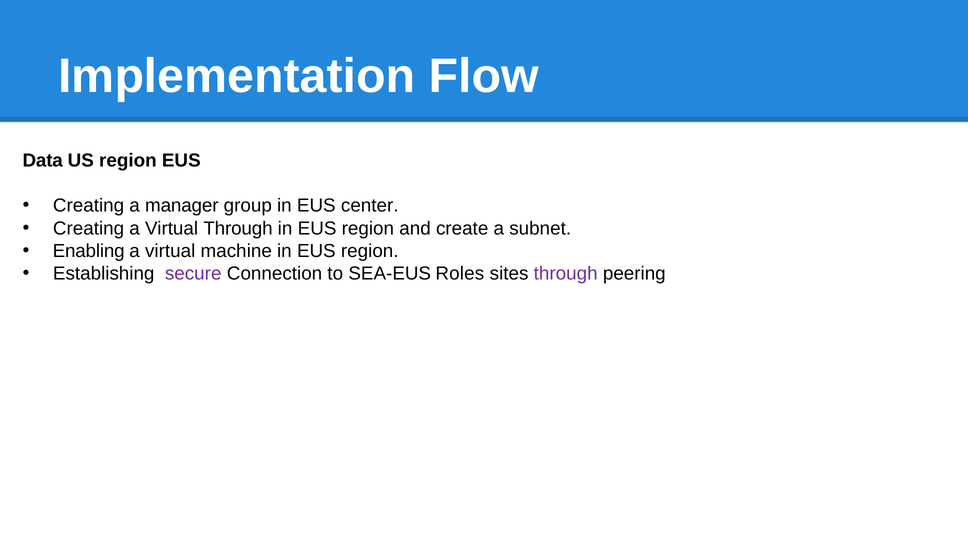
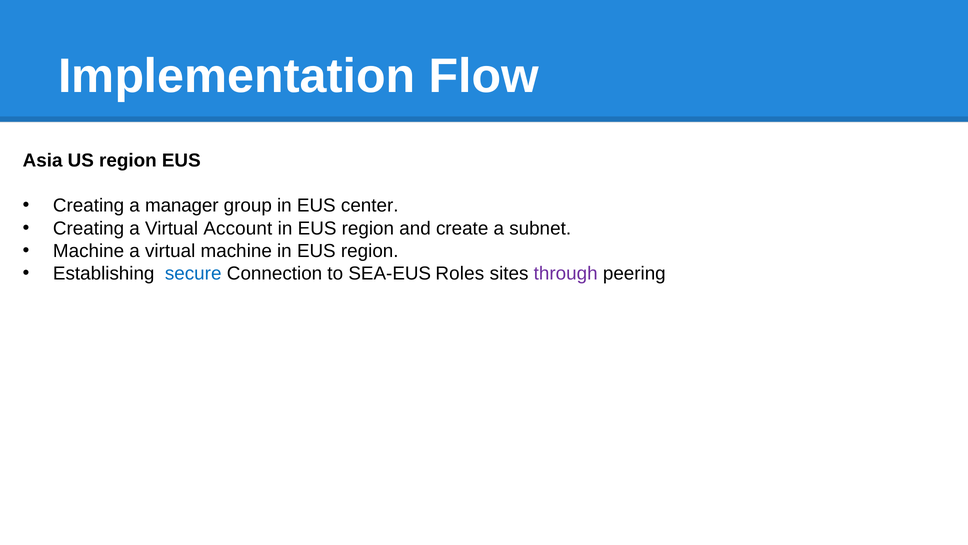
Data: Data -> Asia (43, 160)
Virtual Through: Through -> Account (238, 228)
Enabling: Enabling -> Machine (89, 251)
secure colour: purple -> blue (193, 273)
